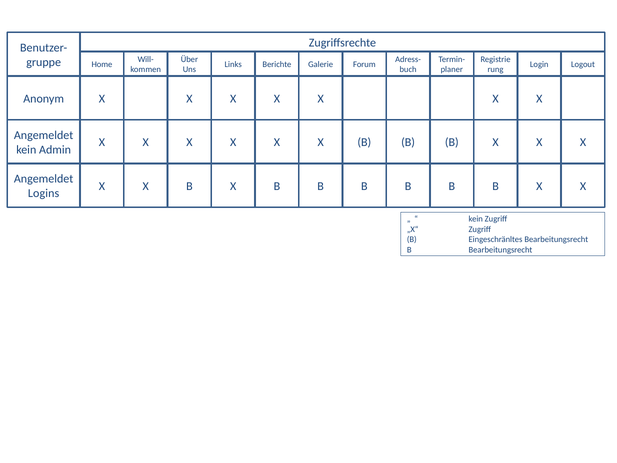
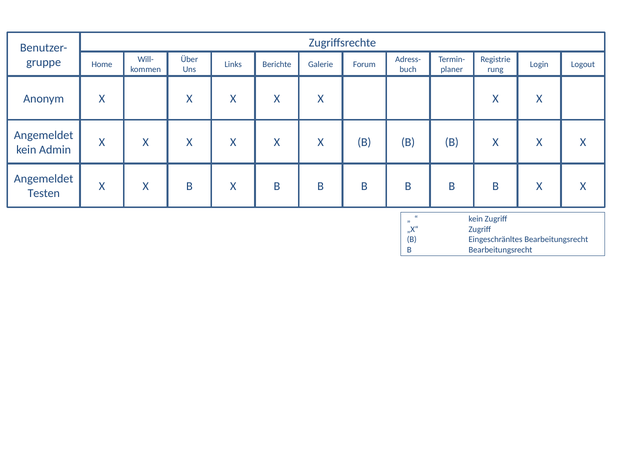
Logins: Logins -> Testen (44, 193)
